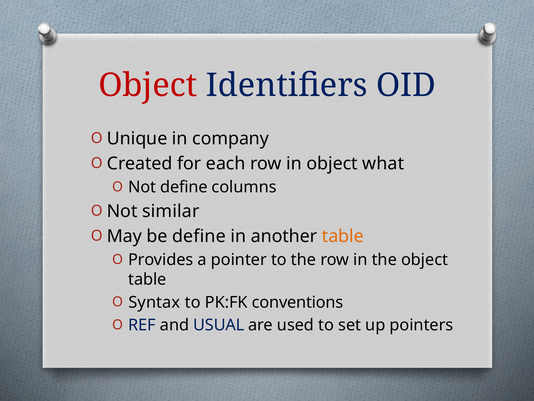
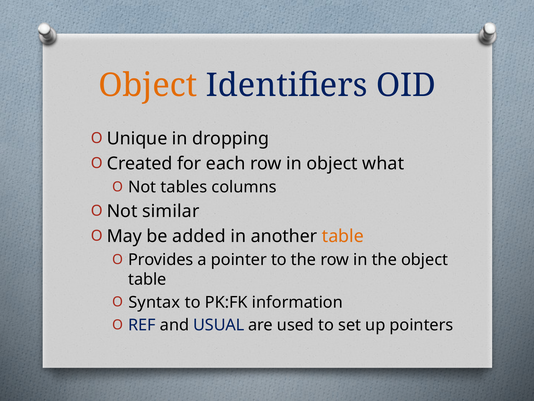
Object colour: red -> orange (148, 85)
company: company -> dropping (231, 138)
Not define: define -> tables (184, 187)
be define: define -> added (199, 236)
conventions: conventions -> information (297, 302)
